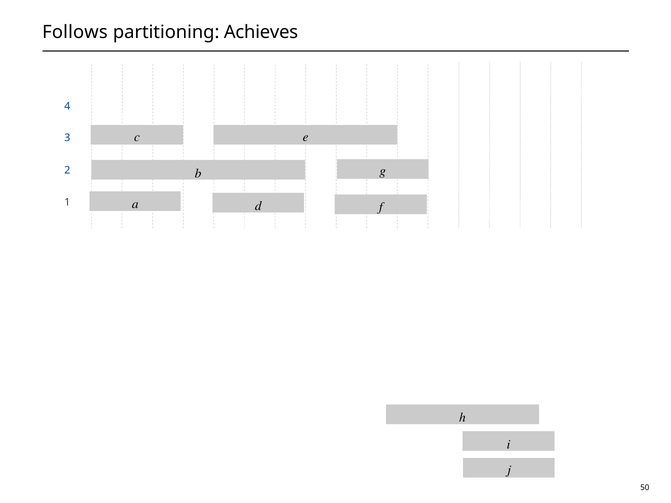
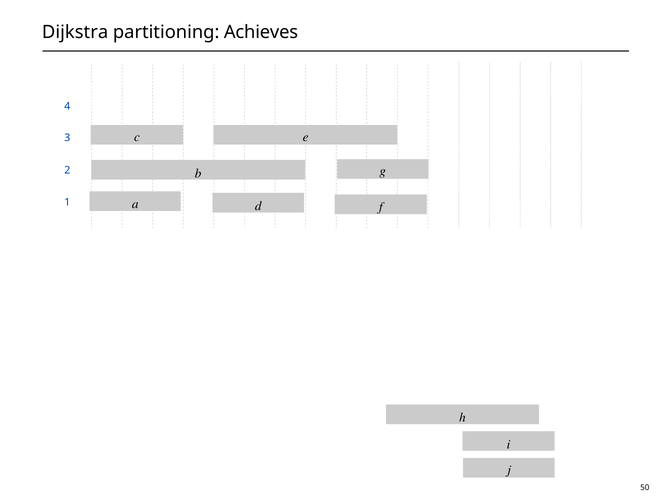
Follows: Follows -> Dijkstra (75, 32)
